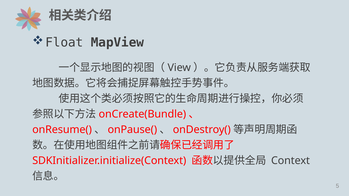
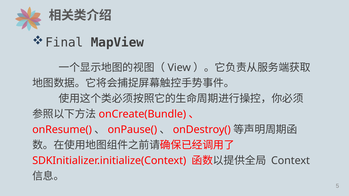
Float: Float -> Final (64, 43)
